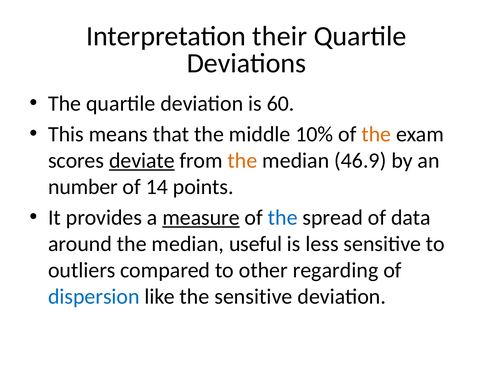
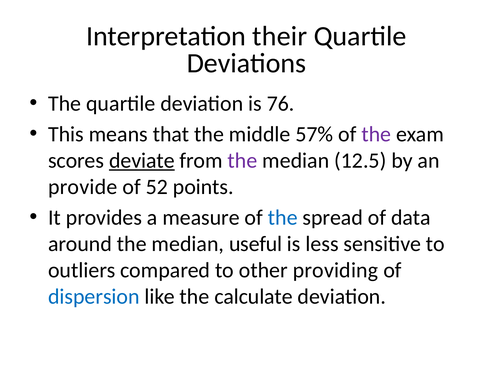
60: 60 -> 76 (281, 103)
10%: 10% -> 57% (314, 134)
the colour: orange -> purple (376, 134)
the colour: orange -> purple (242, 160)
46.9: 46.9 -> 12.5 (360, 160)
number: number -> provide (83, 187)
14: 14 -> 52 (157, 187)
measure underline: present -> none (201, 217)
regarding: regarding -> providing (335, 270)
the sensitive: sensitive -> calculate (254, 296)
